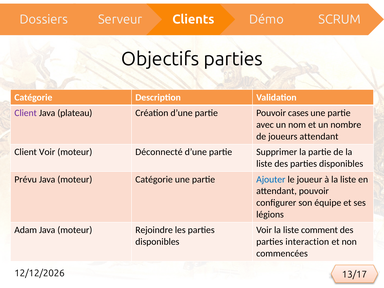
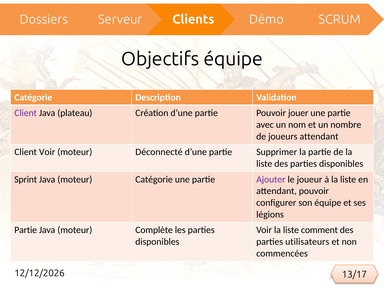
Objectifs parties: parties -> équipe (233, 59)
cases: cases -> jouer (298, 113)
Prévu: Prévu -> Sprint (26, 179)
Ajouter colour: blue -> purple (271, 179)
Adam: Adam -> Partie (26, 230)
Rejoindre: Rejoindre -> Complète (154, 230)
interaction: interaction -> utilisateurs (307, 242)
